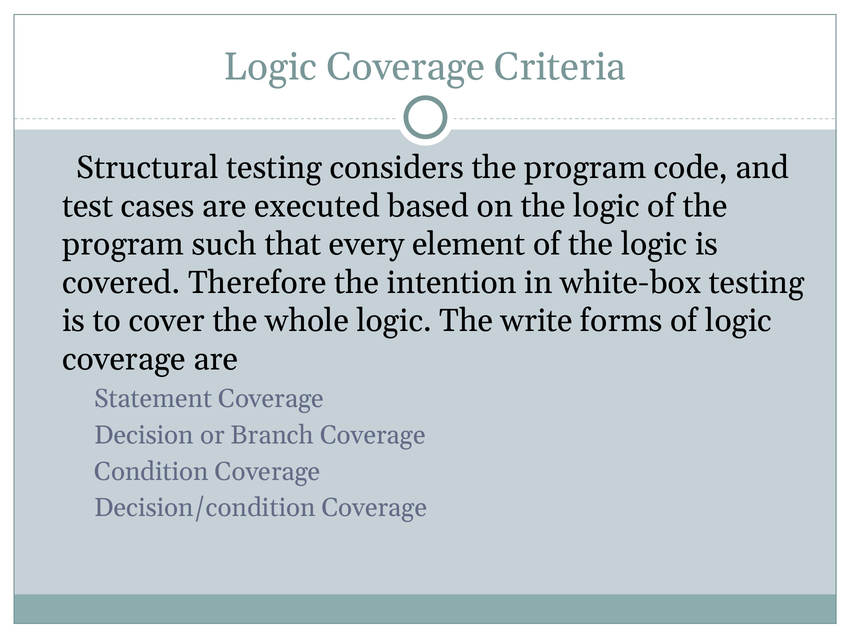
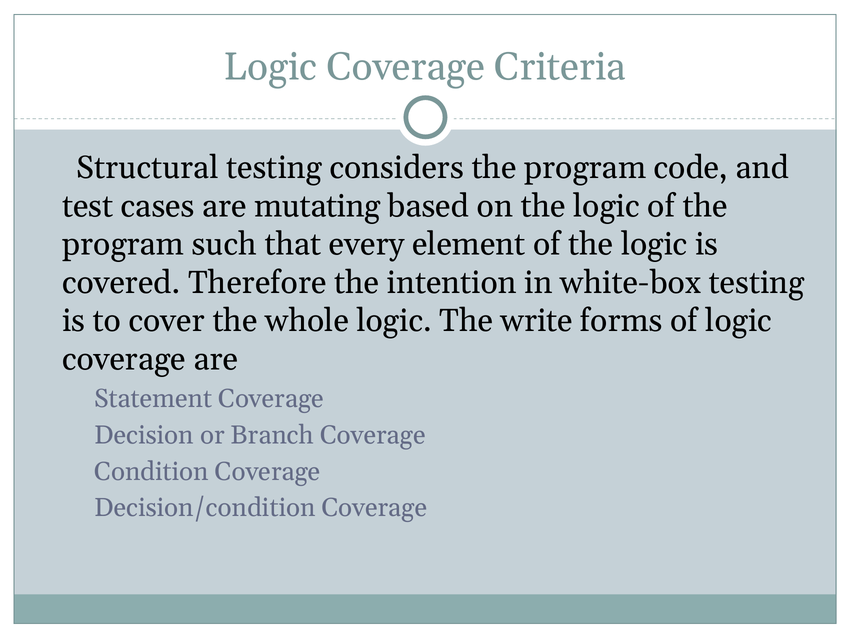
executed: executed -> mutating (317, 206)
